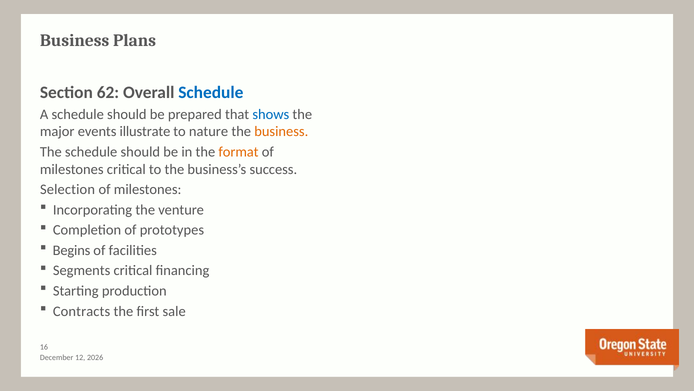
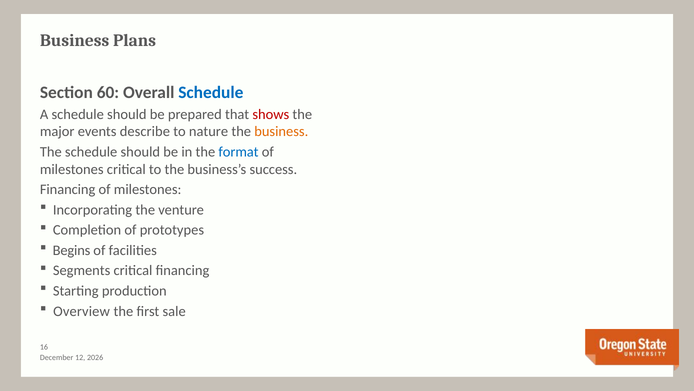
62: 62 -> 60 (108, 92)
shows colour: blue -> red (271, 114)
illustrate: illustrate -> describe (145, 131)
format colour: orange -> blue (239, 152)
Selection: Selection -> Financing (68, 189)
Contracts: Contracts -> Overview (82, 311)
